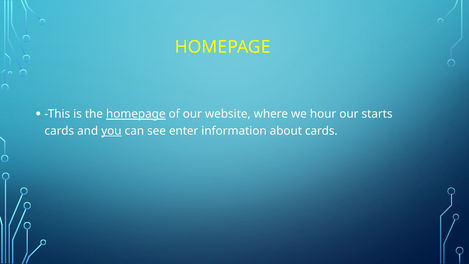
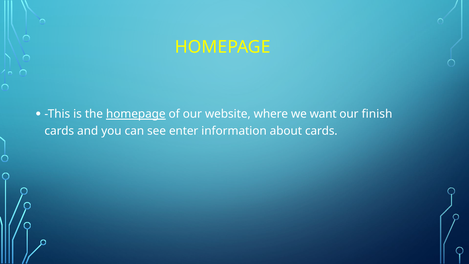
hour: hour -> want (323, 114)
starts: starts -> finish (377, 114)
you underline: present -> none (111, 131)
